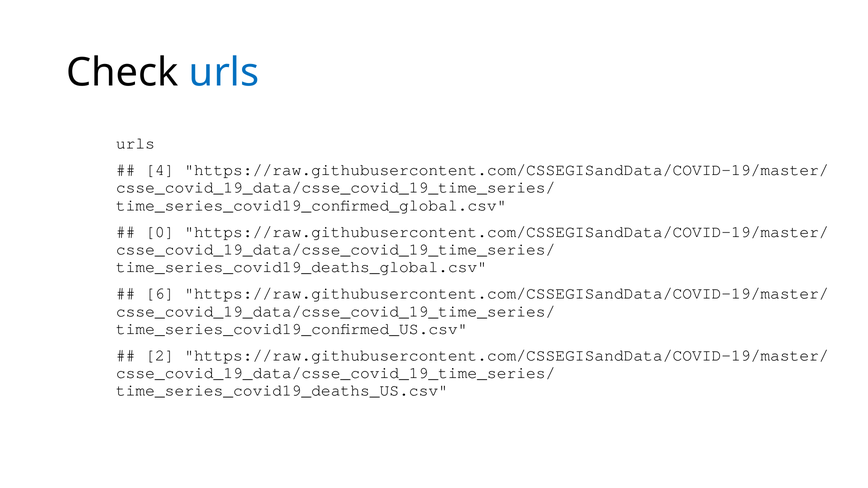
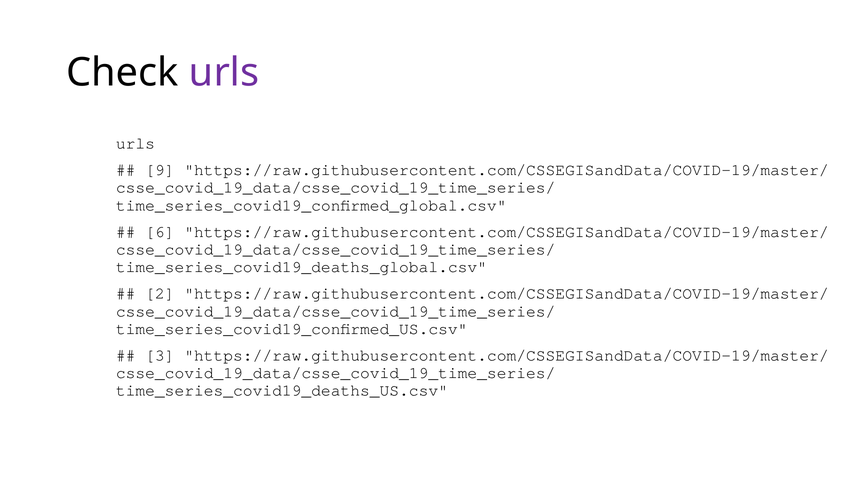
urls colour: blue -> purple (224, 73)
4: 4 -> 9 (160, 170)
0: 0 -> 6 (160, 232)
6: 6 -> 2 (160, 294)
2: 2 -> 3 (160, 356)
